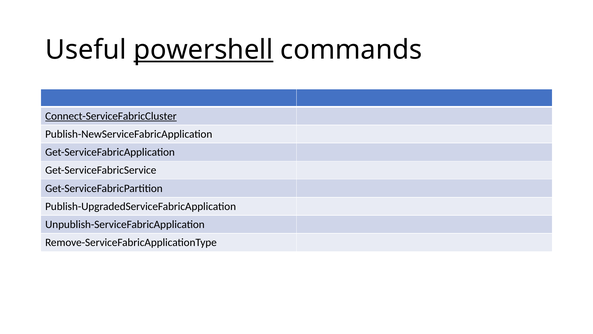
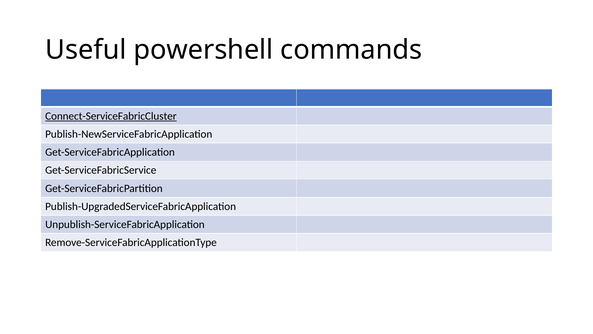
powershell underline: present -> none (203, 50)
